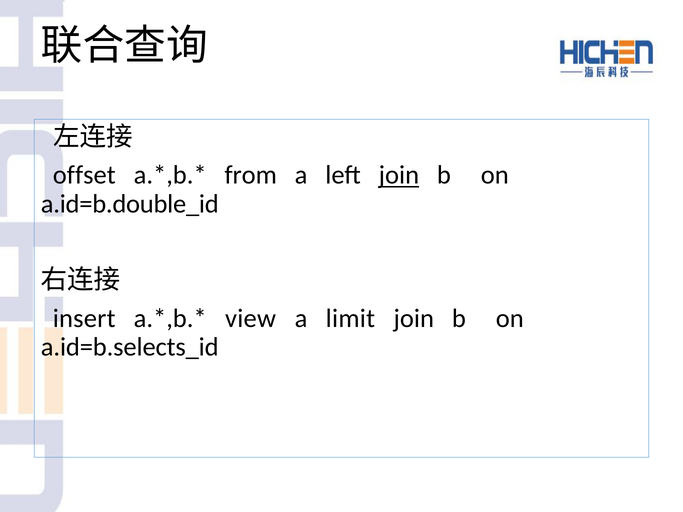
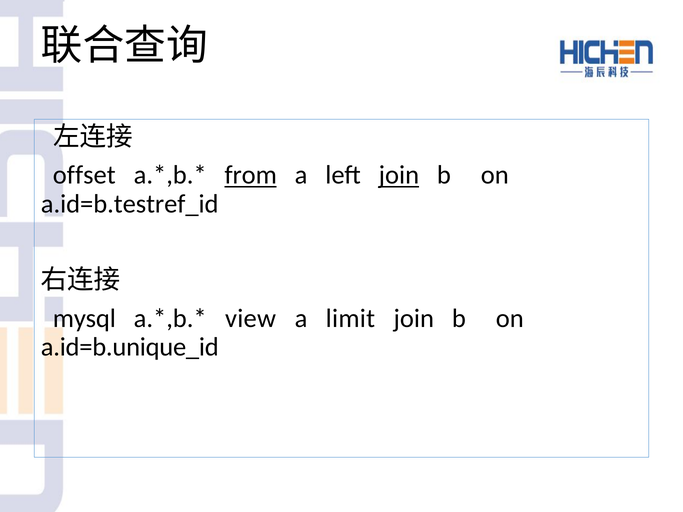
from underline: none -> present (251, 175)
a.id=b.double_id: a.id=b.double_id -> a.id=b.testref_id (130, 204)
insert: insert -> mysql (84, 319)
a.id=b.selects_id: a.id=b.selects_id -> a.id=b.unique_id (130, 347)
